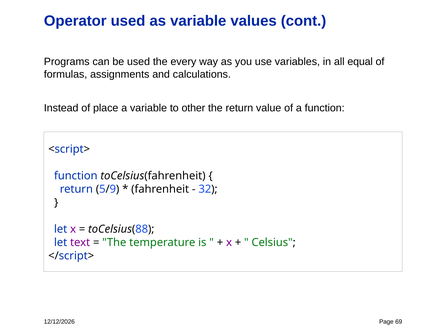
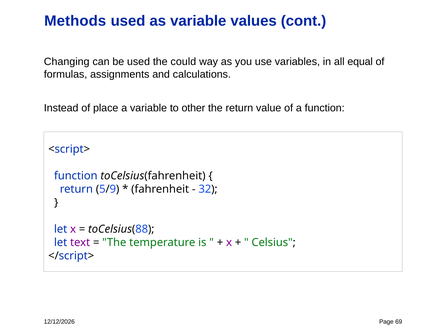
Operator: Operator -> Methods (75, 21)
Programs: Programs -> Changing (67, 62)
every: every -> could (183, 62)
